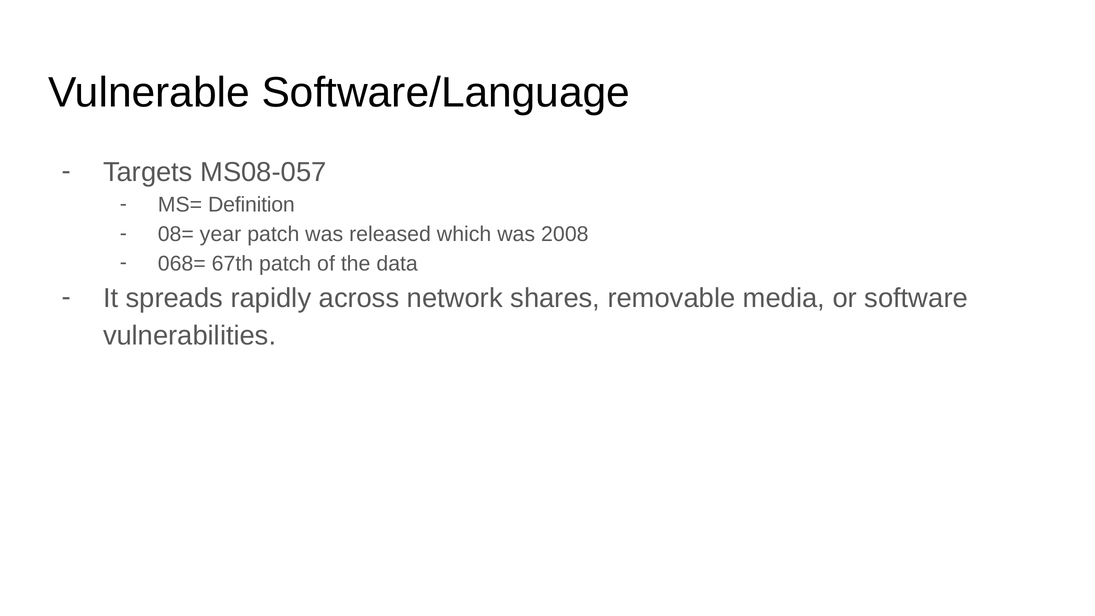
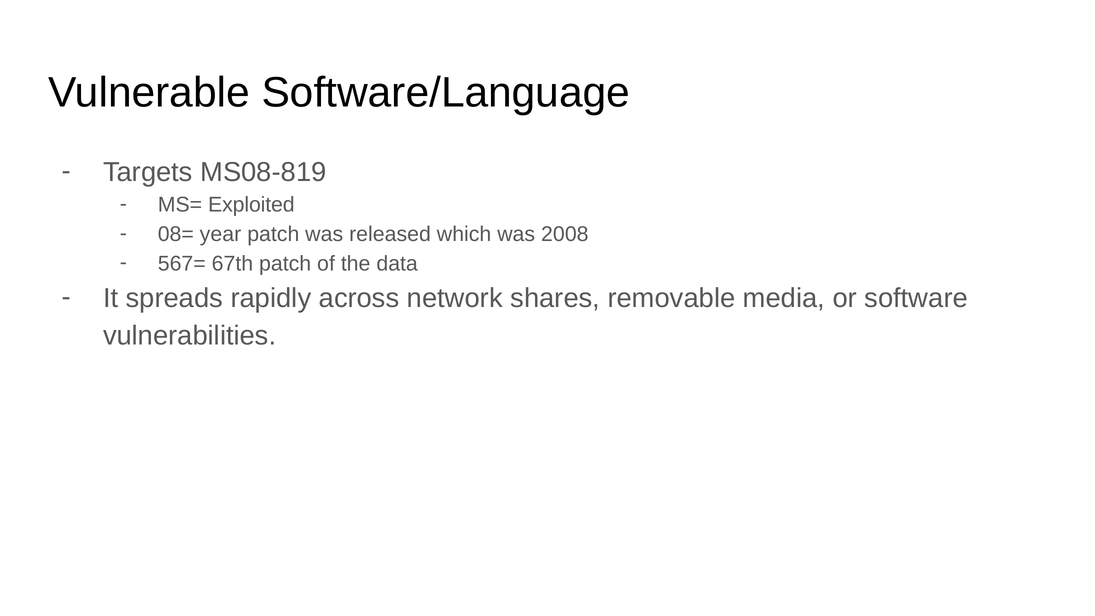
MS08-057: MS08-057 -> MS08-819 (263, 172)
Definition: Definition -> Exploited (251, 205)
068=: 068= -> 567= (182, 263)
